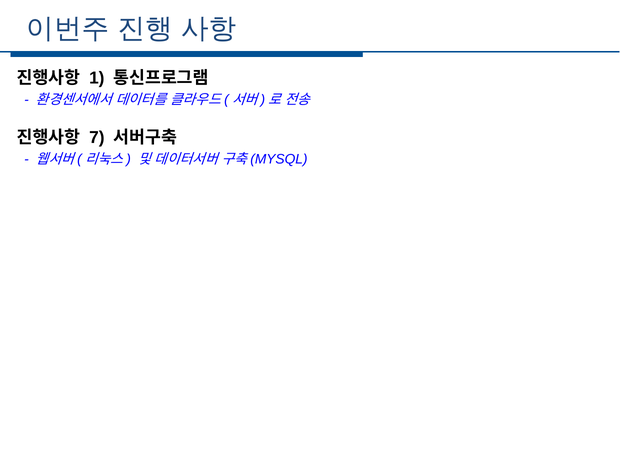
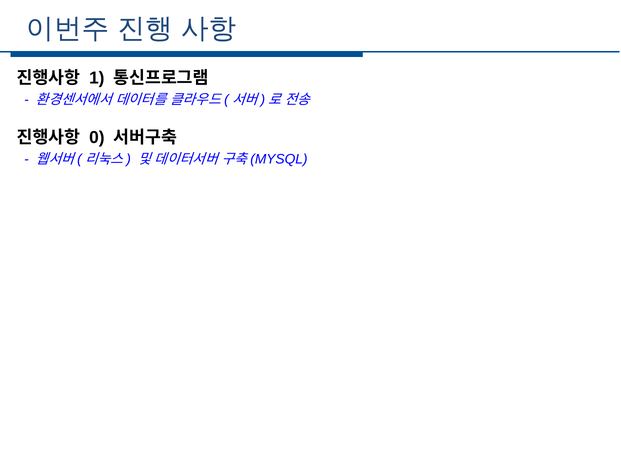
7: 7 -> 0 (97, 137)
